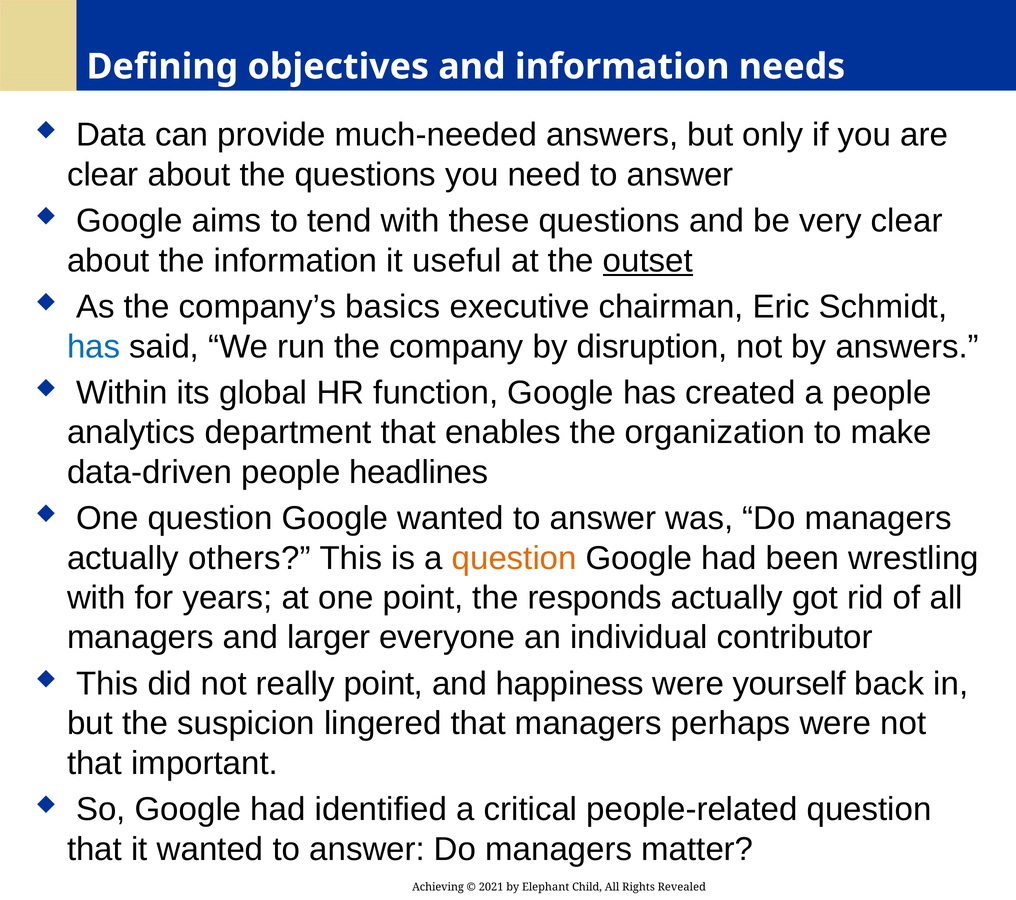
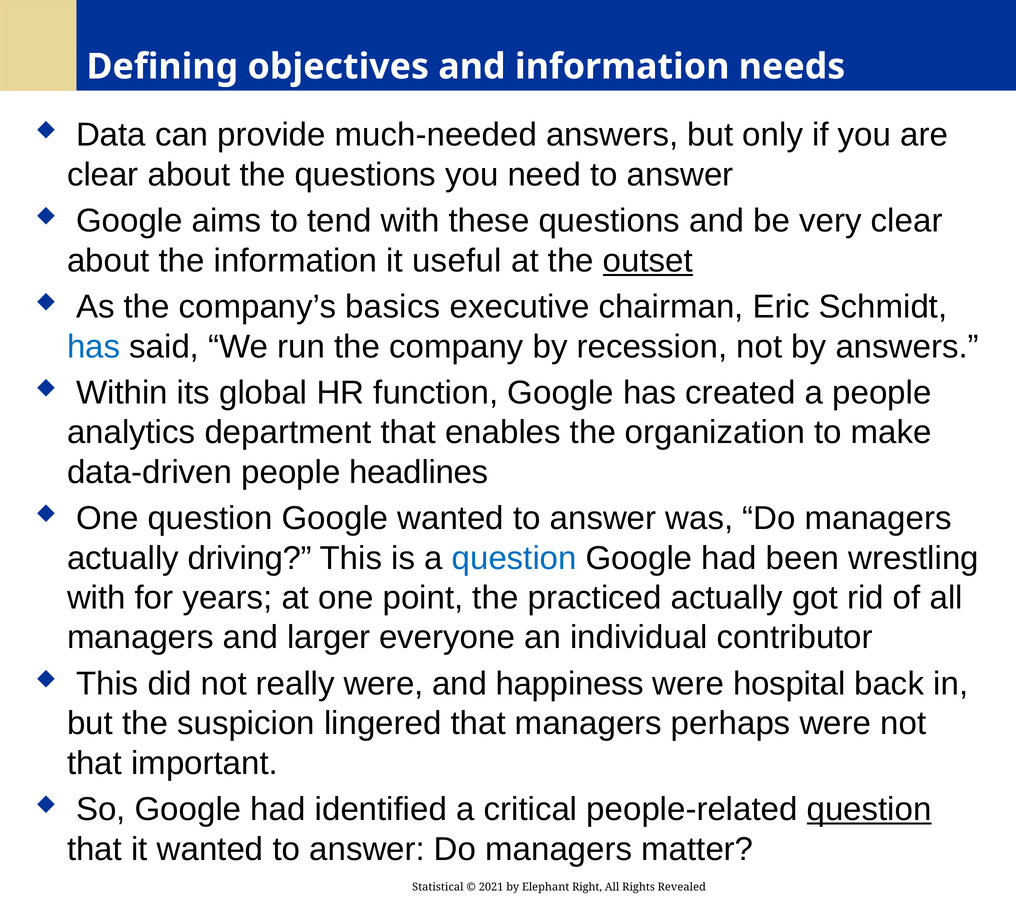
disruption: disruption -> recession (652, 346)
others: others -> driving (250, 558)
question colour: orange -> blue (514, 558)
responds: responds -> practiced (595, 598)
really point: point -> were (384, 683)
yourself: yourself -> hospital (789, 683)
question underline: none -> present (869, 809)
Achieving: Achieving -> Statistical (438, 886)
Child: Child -> Right (587, 886)
